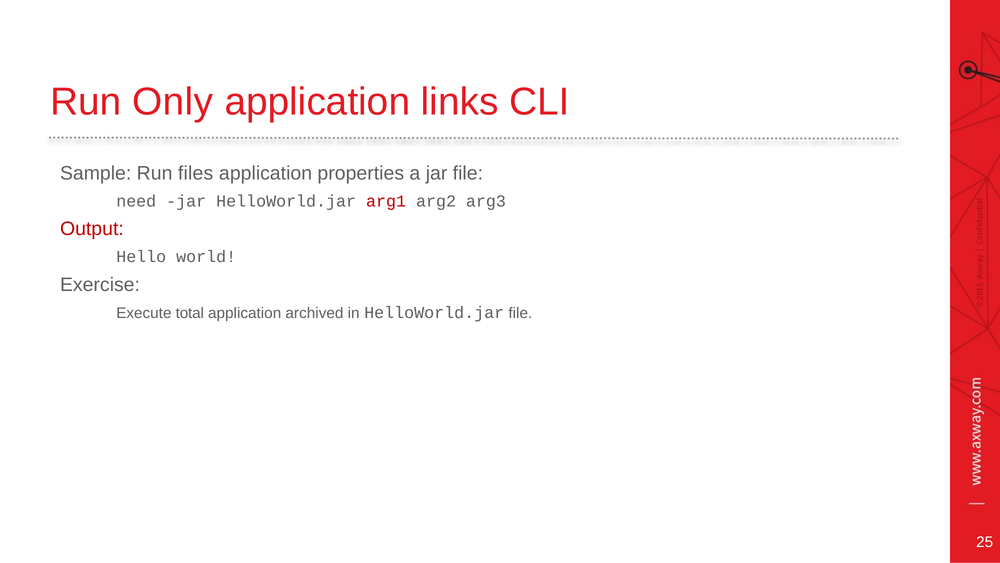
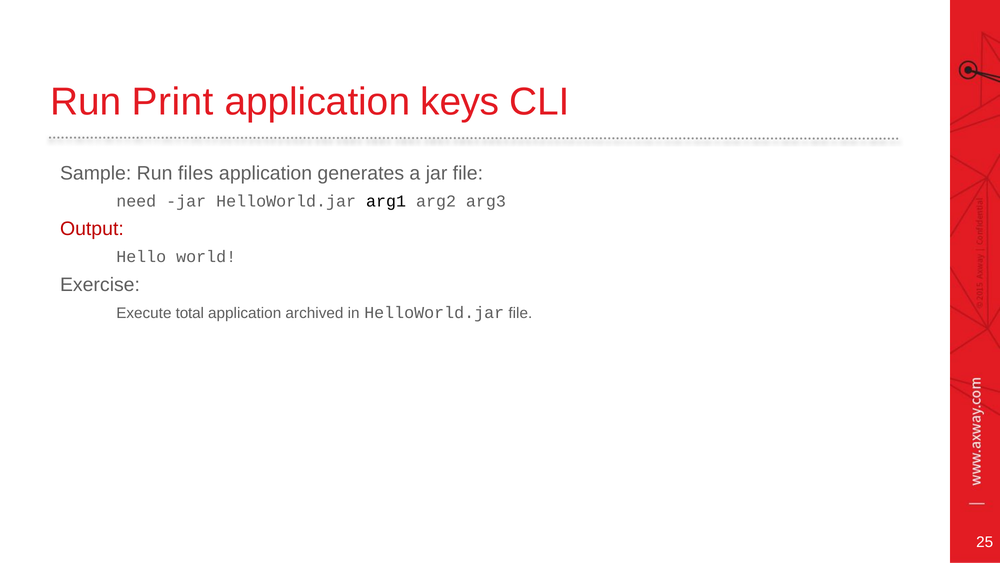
Only: Only -> Print (173, 102)
links: links -> keys (460, 102)
properties: properties -> generates (361, 173)
arg1 colour: red -> black (386, 201)
